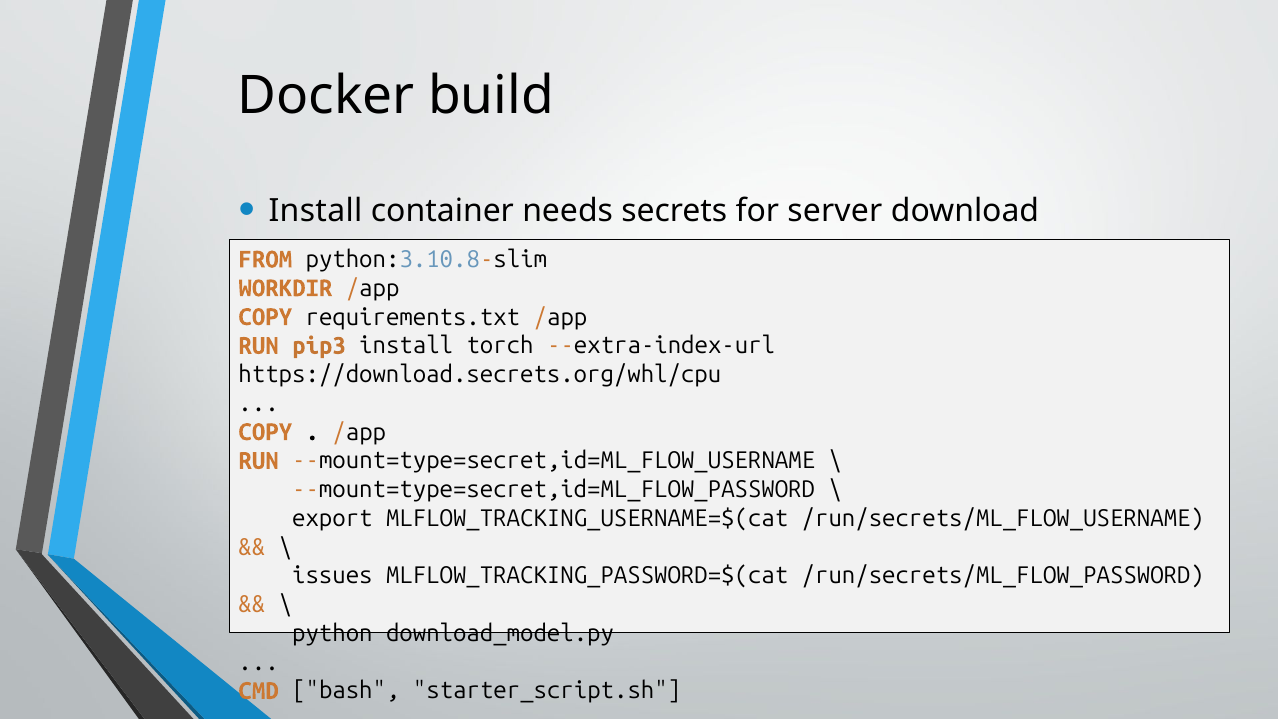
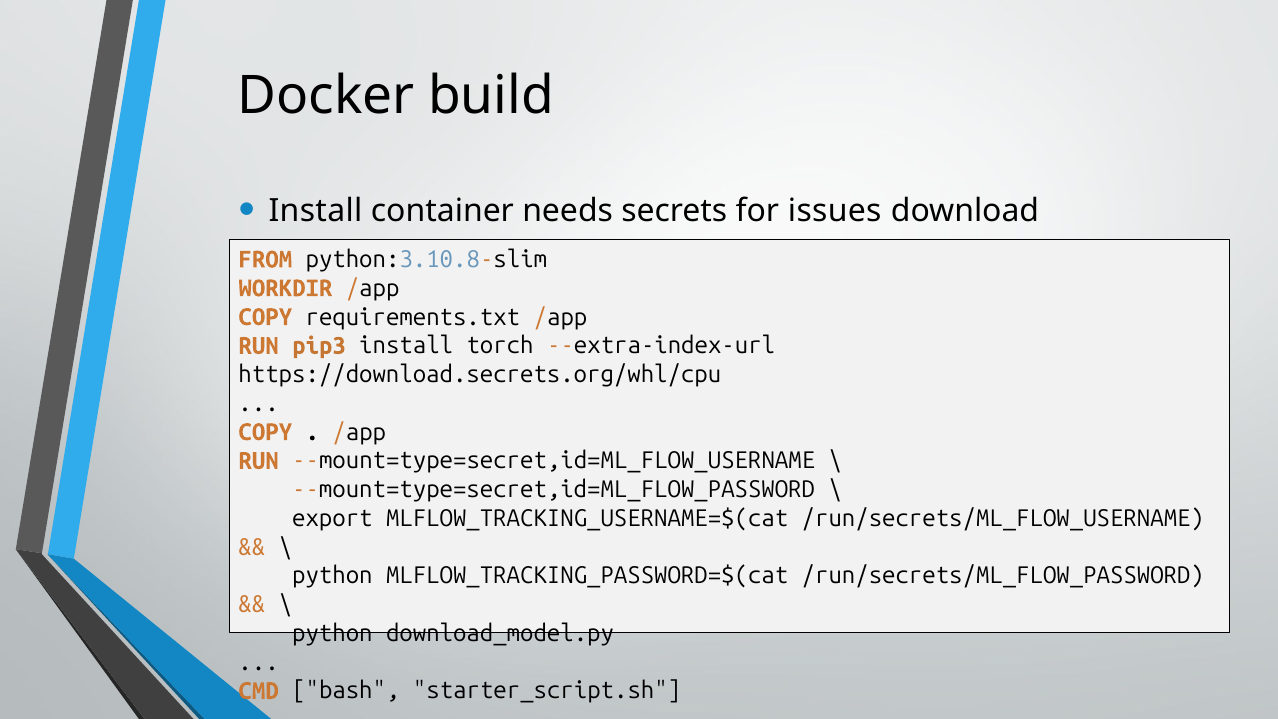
server: server -> issues (835, 211)
issues: issues -> python (332, 576)
